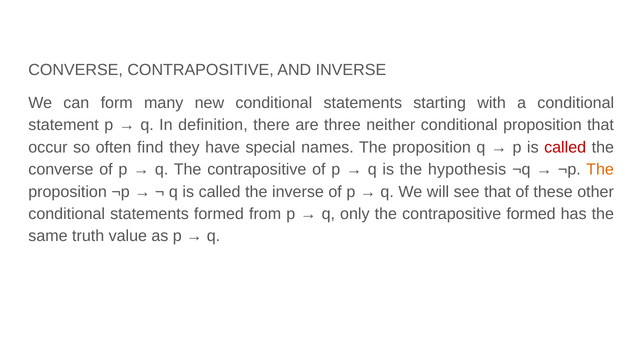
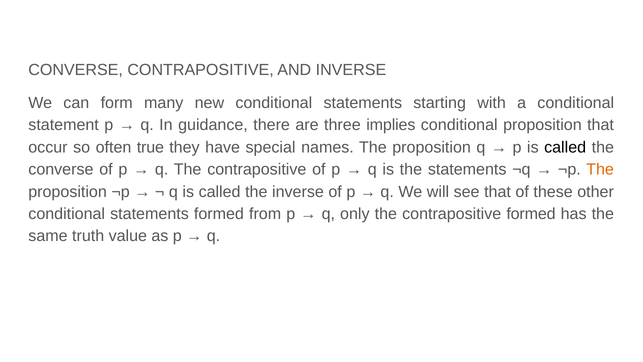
definition: definition -> guidance (213, 125)
neither: neither -> implies (391, 125)
find: find -> true (150, 147)
called colour: red -> black (565, 147)
the hypothesis: hypothesis -> statements (467, 169)
